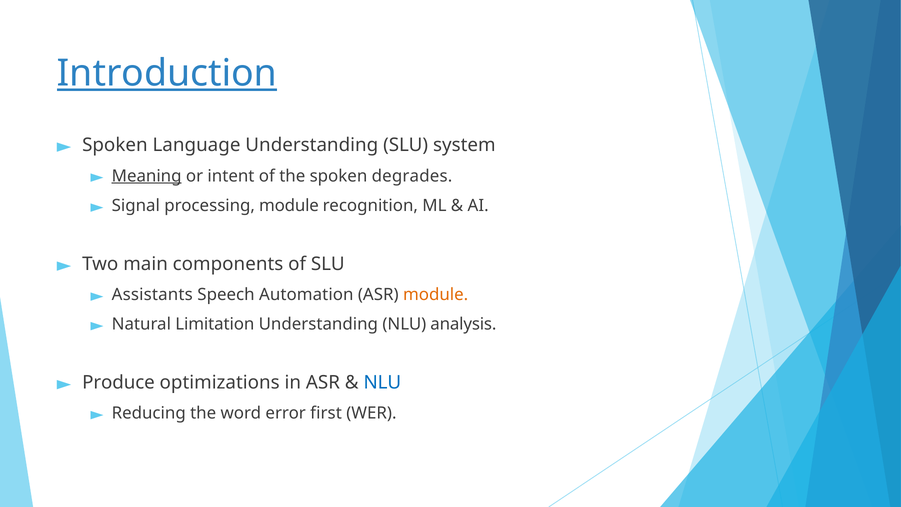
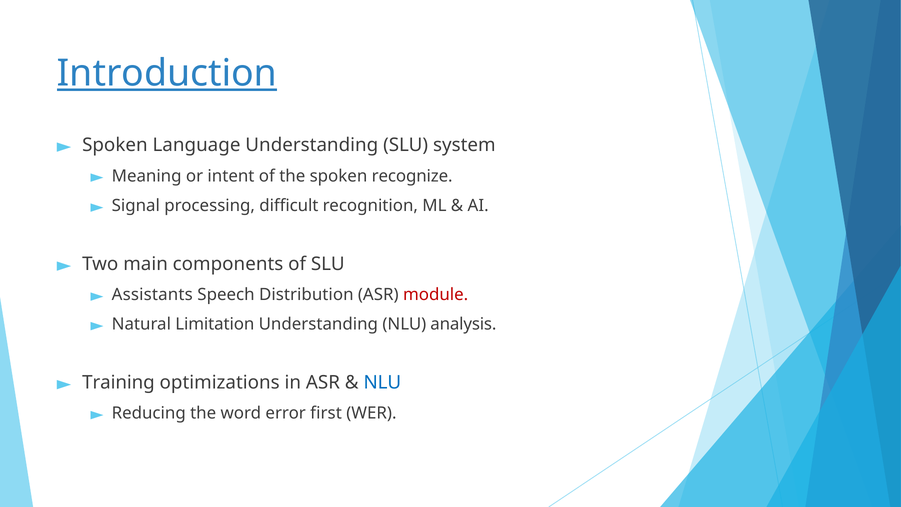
Meaning underline: present -> none (147, 176)
degrades: degrades -> recognize (412, 176)
processing module: module -> difficult (289, 206)
Automation: Automation -> Distribution (306, 295)
module colour: orange -> red (436, 295)
Produce: Produce -> Training (118, 383)
